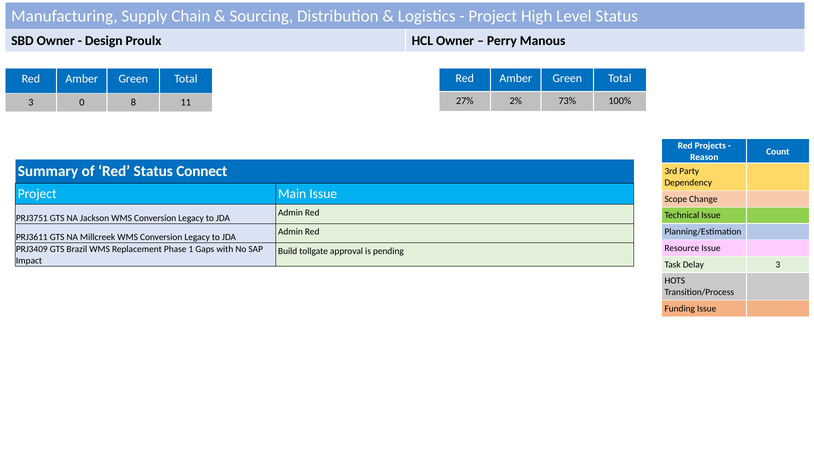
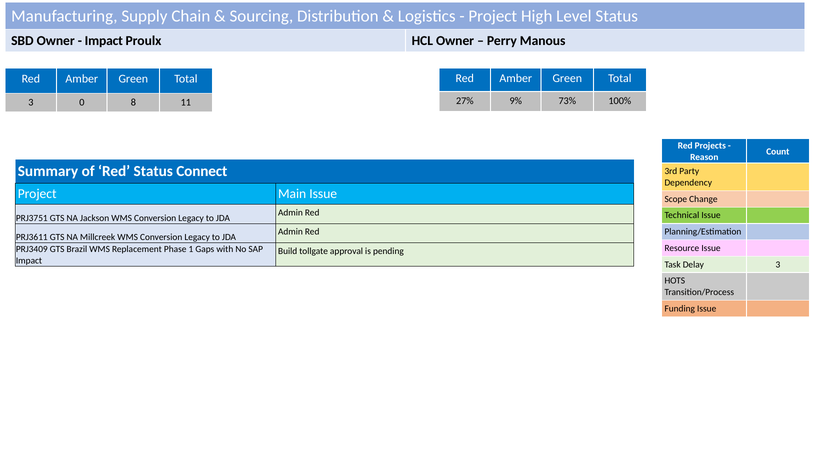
Design: Design -> Impact (104, 41)
2%: 2% -> 9% (516, 101)
